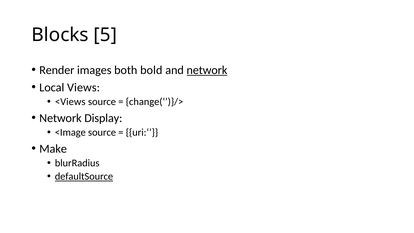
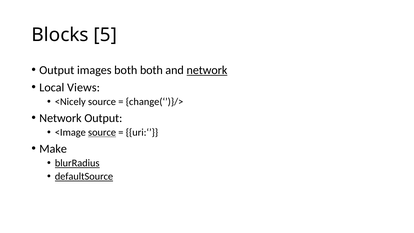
Render: Render -> Output (57, 70)
both bold: bold -> both (151, 70)
<Views: <Views -> <Nicely (70, 102)
Network Display: Display -> Output (103, 118)
source underline: none -> present (102, 132)
blurRadius underline: none -> present (77, 163)
